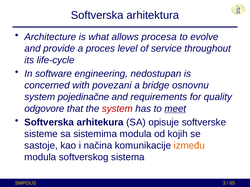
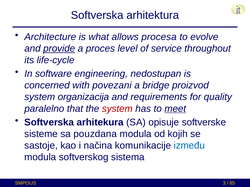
provide underline: none -> present (59, 49)
osnovnu: osnovnu -> proizvod (190, 86)
pojedinačne: pojedinačne -> organizacija (83, 97)
odgovore: odgovore -> paralelno (44, 109)
sistemima: sistemima -> pouzdana (95, 134)
između colour: orange -> blue (189, 146)
